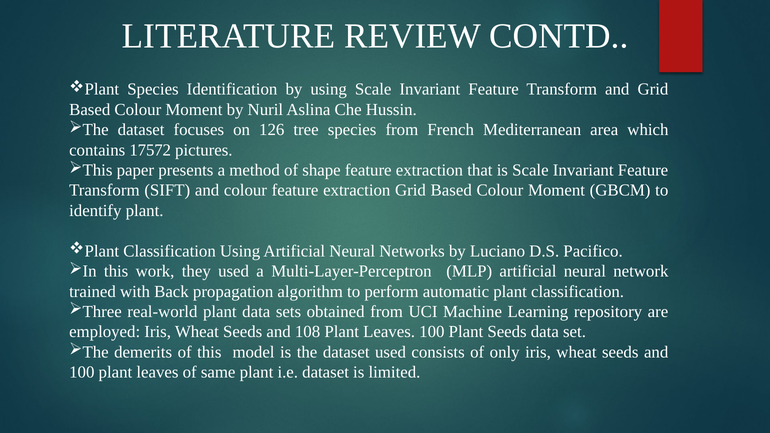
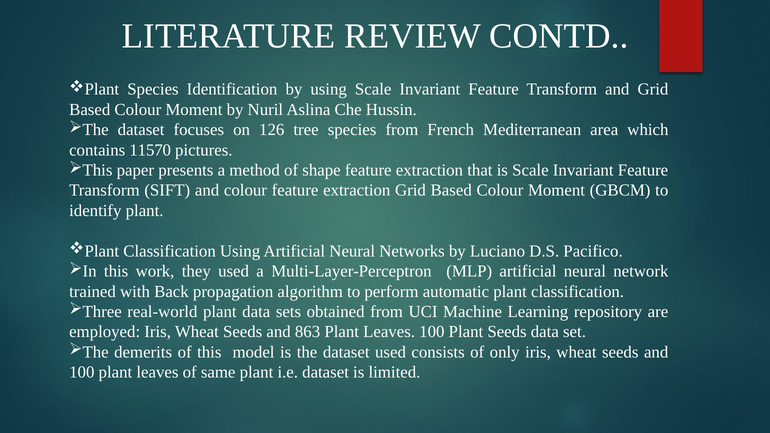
17572: 17572 -> 11570 (150, 150)
108: 108 -> 863 (308, 332)
